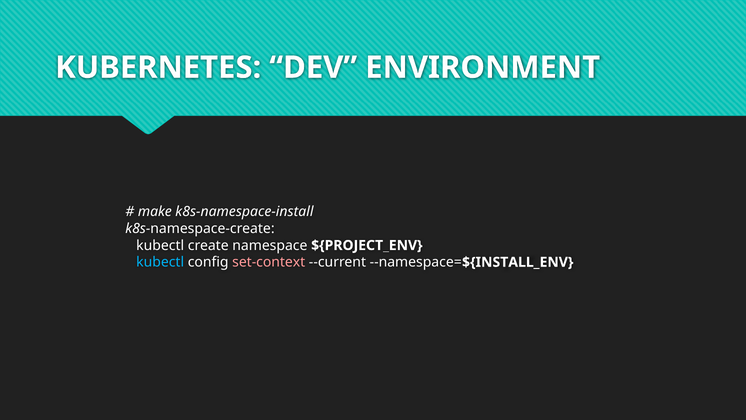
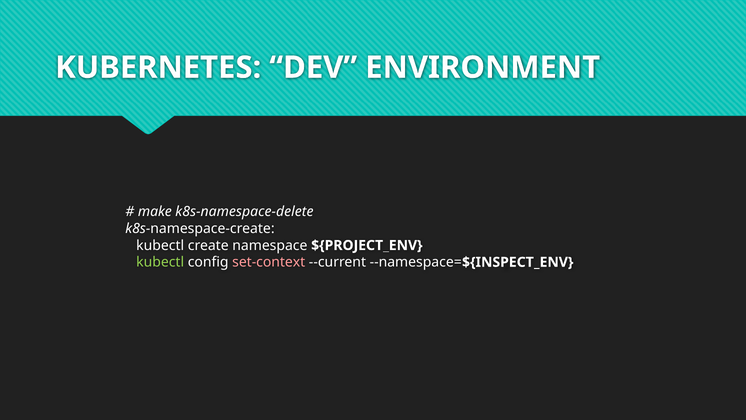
k8s-namespace-install: k8s-namespace-install -> k8s-namespace-delete (244, 212)
kubectl colour: light blue -> light green (160, 262)
${INSTALL_ENV: ${INSTALL_ENV -> ${INSPECT_ENV (518, 262)
